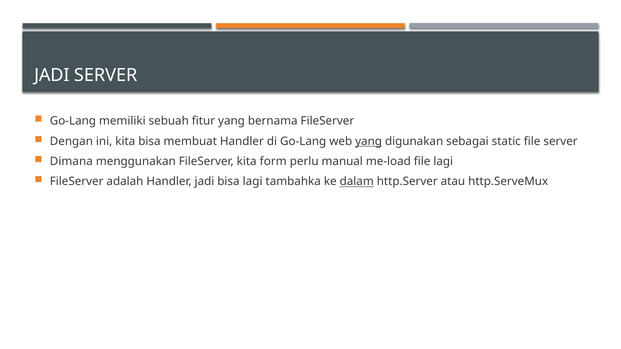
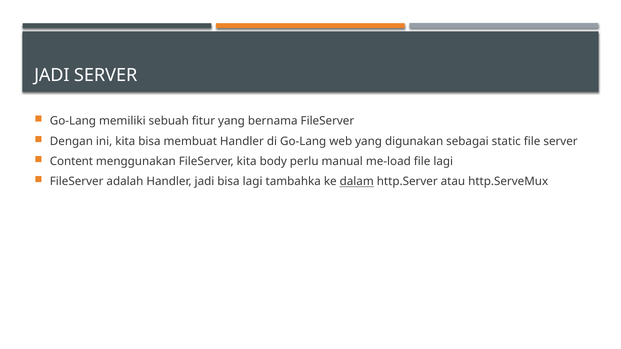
yang underline: present -> none (369, 141)
Dimana: Dimana -> Content (71, 162)
form: form -> body (273, 162)
